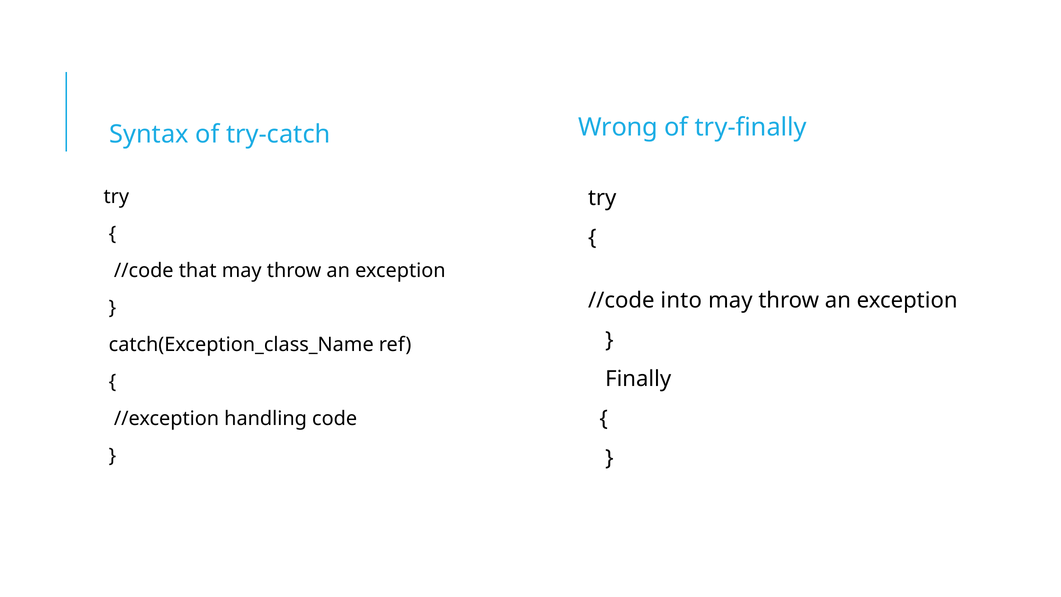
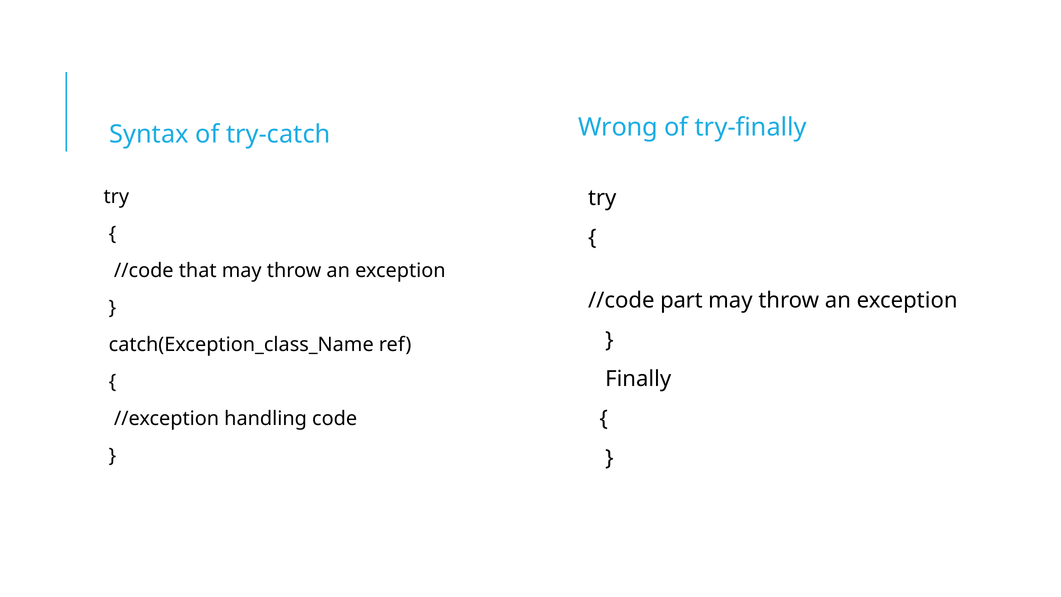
into: into -> part (681, 300)
